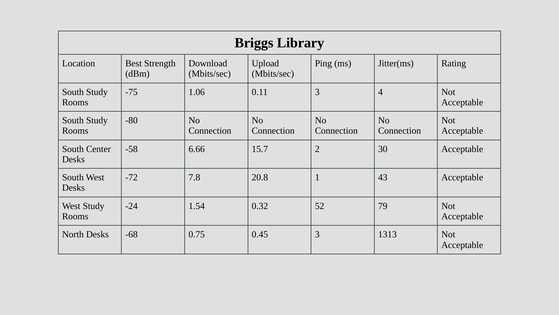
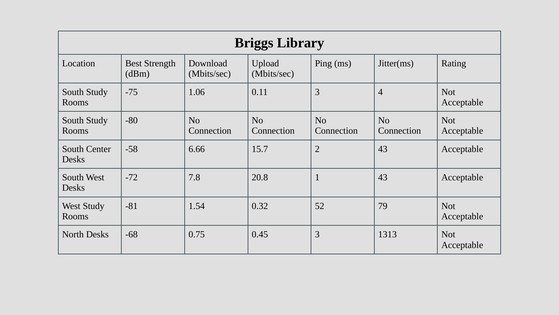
2 30: 30 -> 43 (383, 149)
-24: -24 -> -81 (132, 206)
